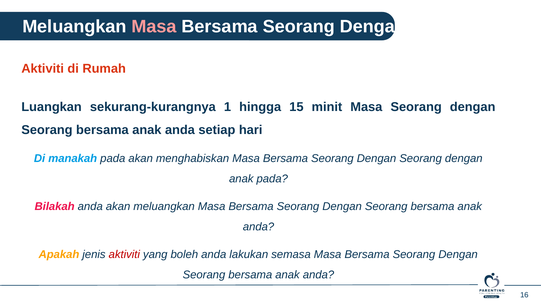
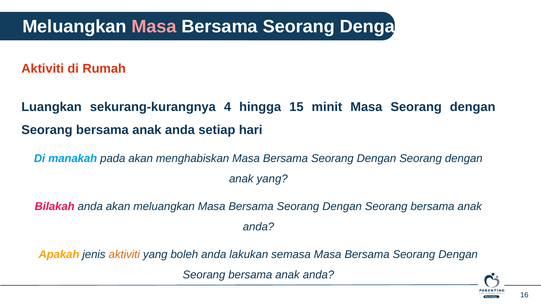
1: 1 -> 4 (228, 107)
anak pada: pada -> yang (272, 179)
aktiviti colour: red -> orange (124, 255)
